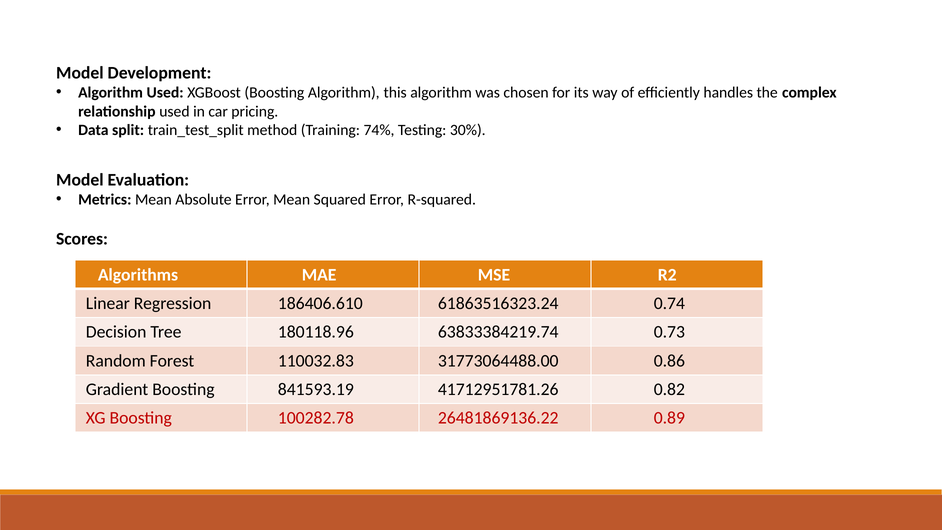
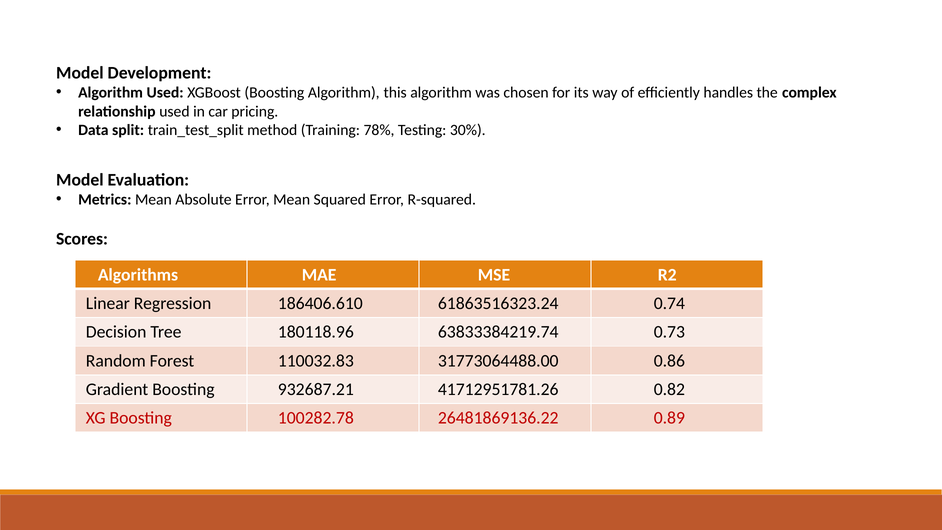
74%: 74% -> 78% (379, 130)
841593.19: 841593.19 -> 932687.21 (316, 389)
